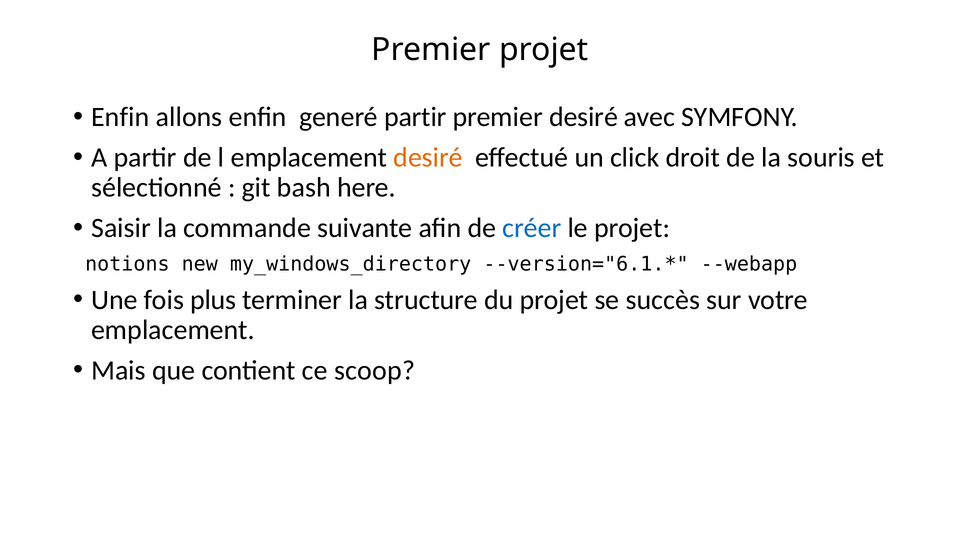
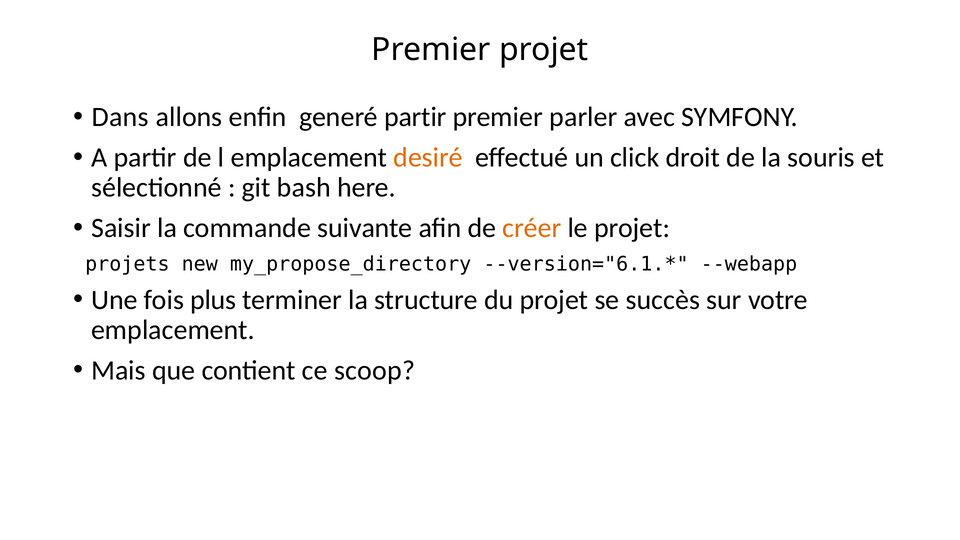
Enfin: Enfin -> Dans (120, 117)
premier desiré: desiré -> parler (583, 117)
créer colour: blue -> orange (532, 228)
notions: notions -> projets (127, 264)
my_windows_directory: my_windows_directory -> my_propose_directory (351, 264)
